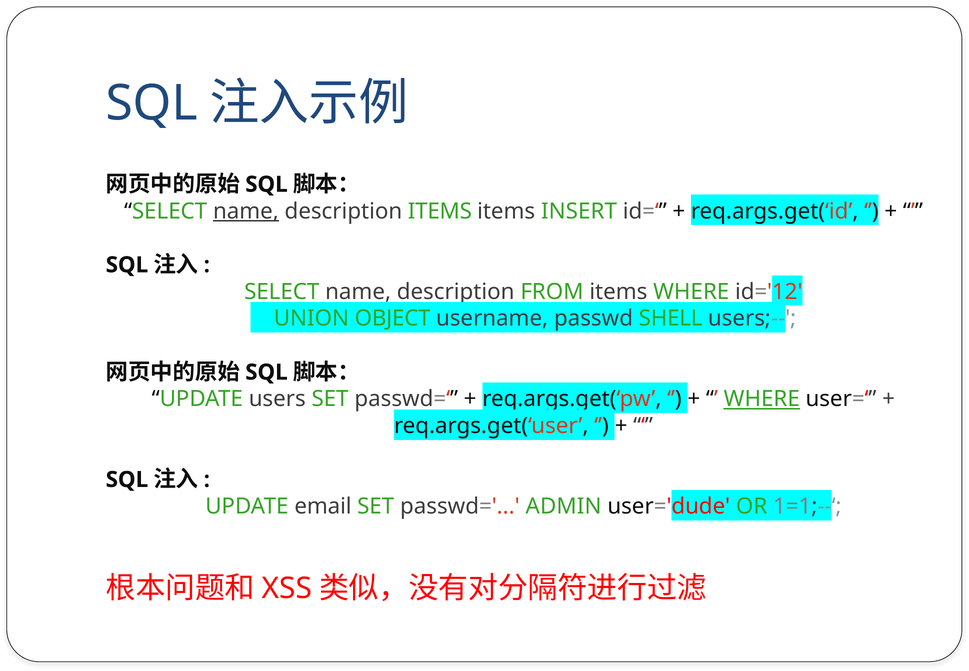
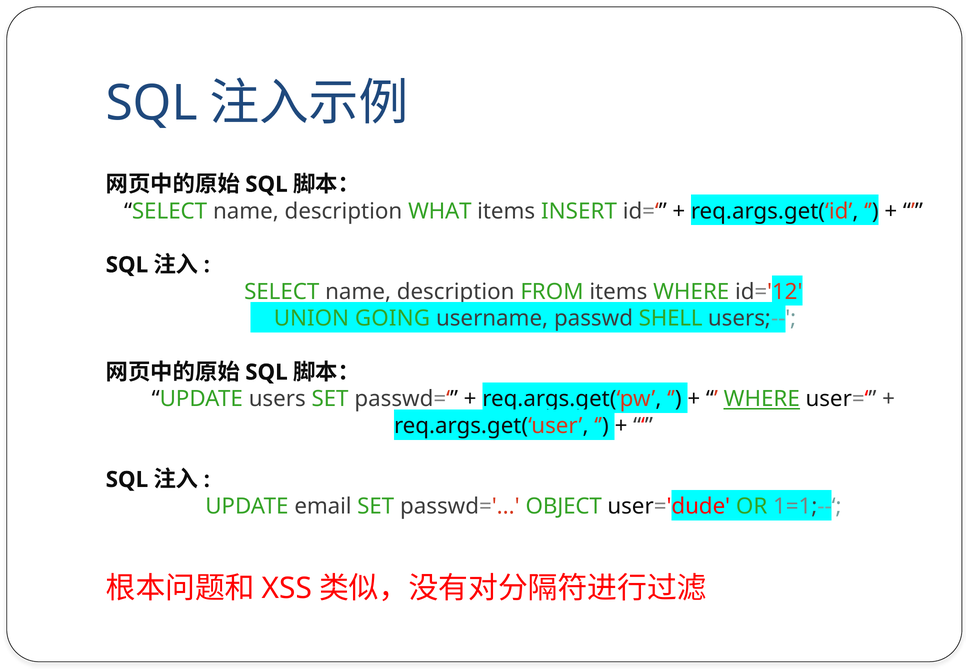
name underline: present -> none (246, 211)
description ITEMS: ITEMS -> WHAT (440, 211)
OBJECT: OBJECT -> GOING (392, 318)
ADMIN: ADMIN -> OBJECT (564, 506)
